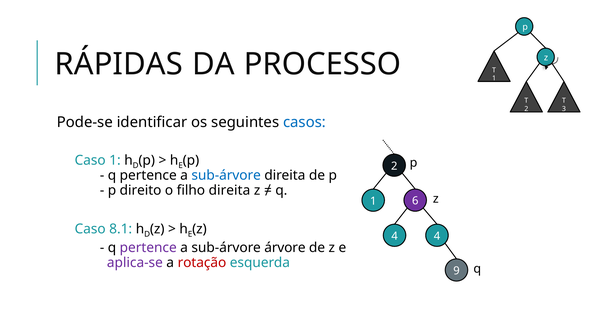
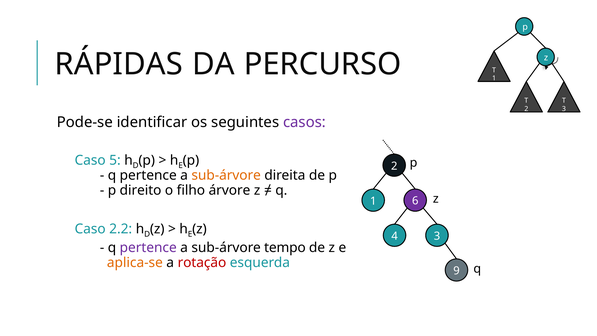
PROCESSO: PROCESSO -> PERCURSO (323, 64)
casos colour: blue -> purple (305, 122)
Caso 1: 1 -> 5 (115, 160)
sub-árvore colour: blue -> orange (226, 175)
filho direita: direita -> árvore (229, 190)
8.1: 8.1 -> 2.2 (121, 229)
4 4: 4 -> 3 (437, 236)
árvore: árvore -> tempo (285, 248)
aplica-se colour: purple -> orange (135, 262)
